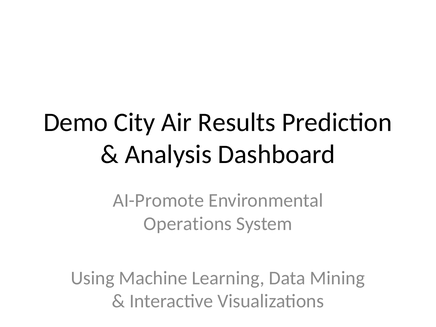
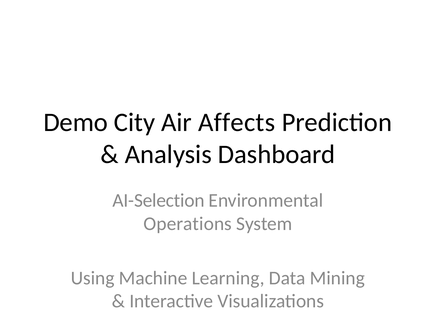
Results: Results -> Affects (237, 123)
AI-Promote: AI-Promote -> AI-Selection (159, 200)
